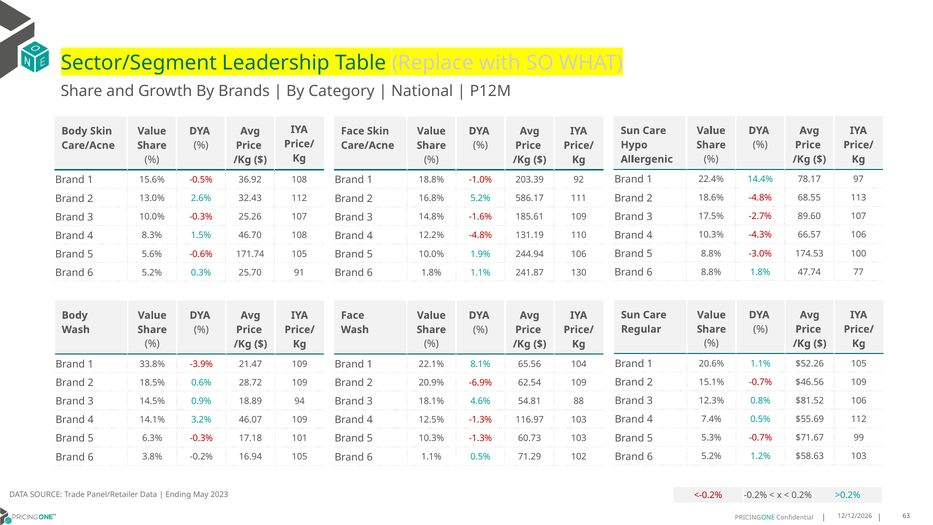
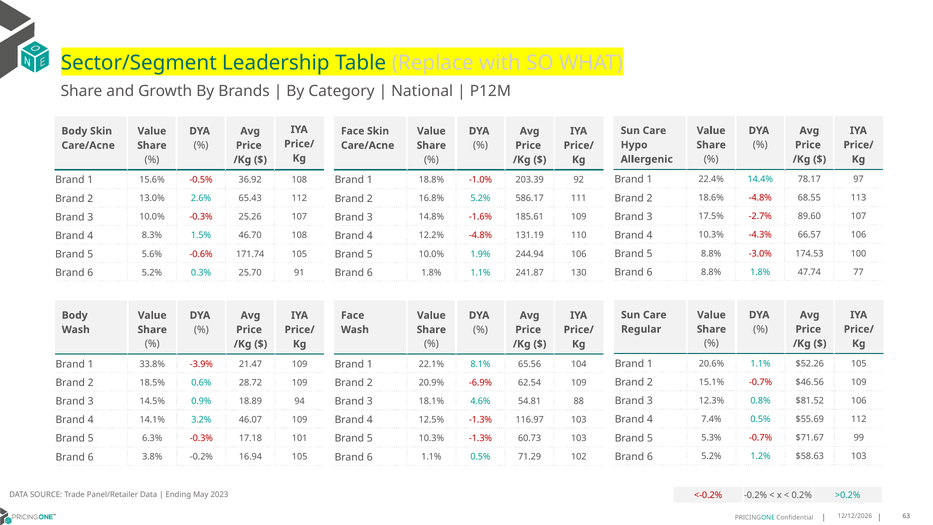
32.43: 32.43 -> 65.43 (250, 198)
